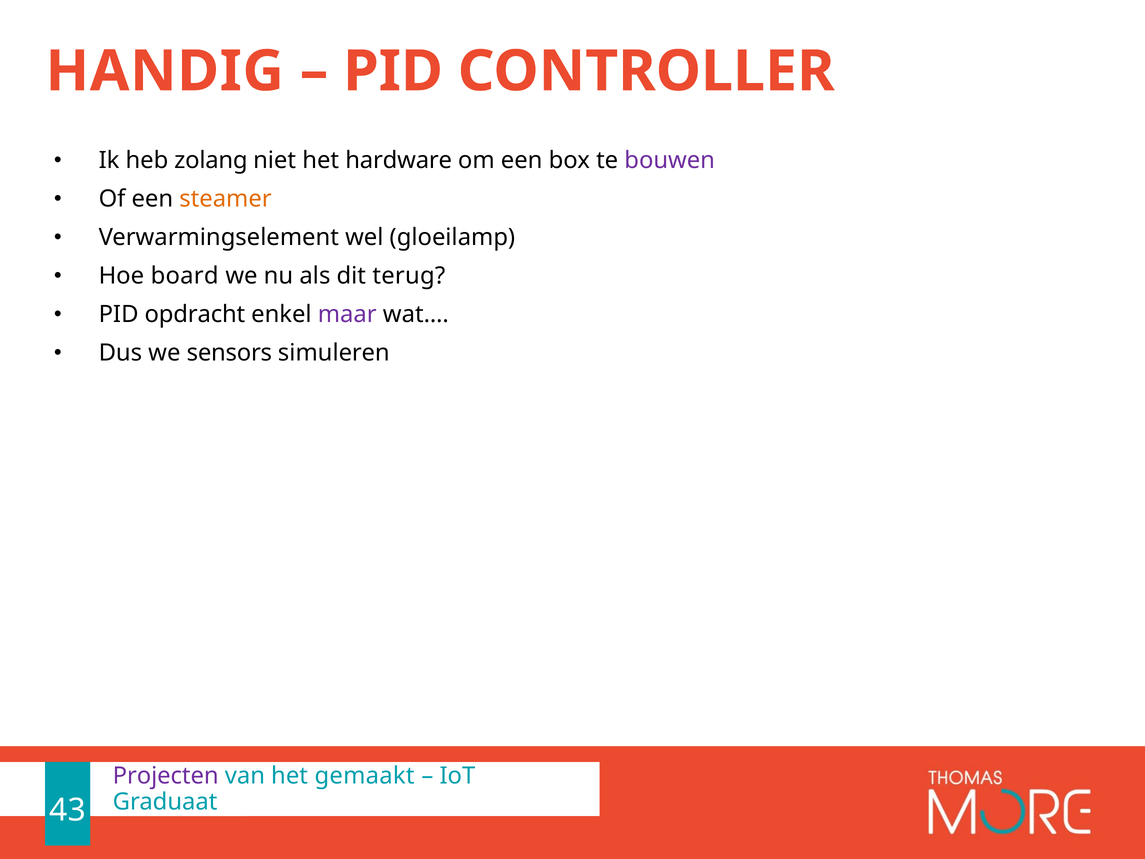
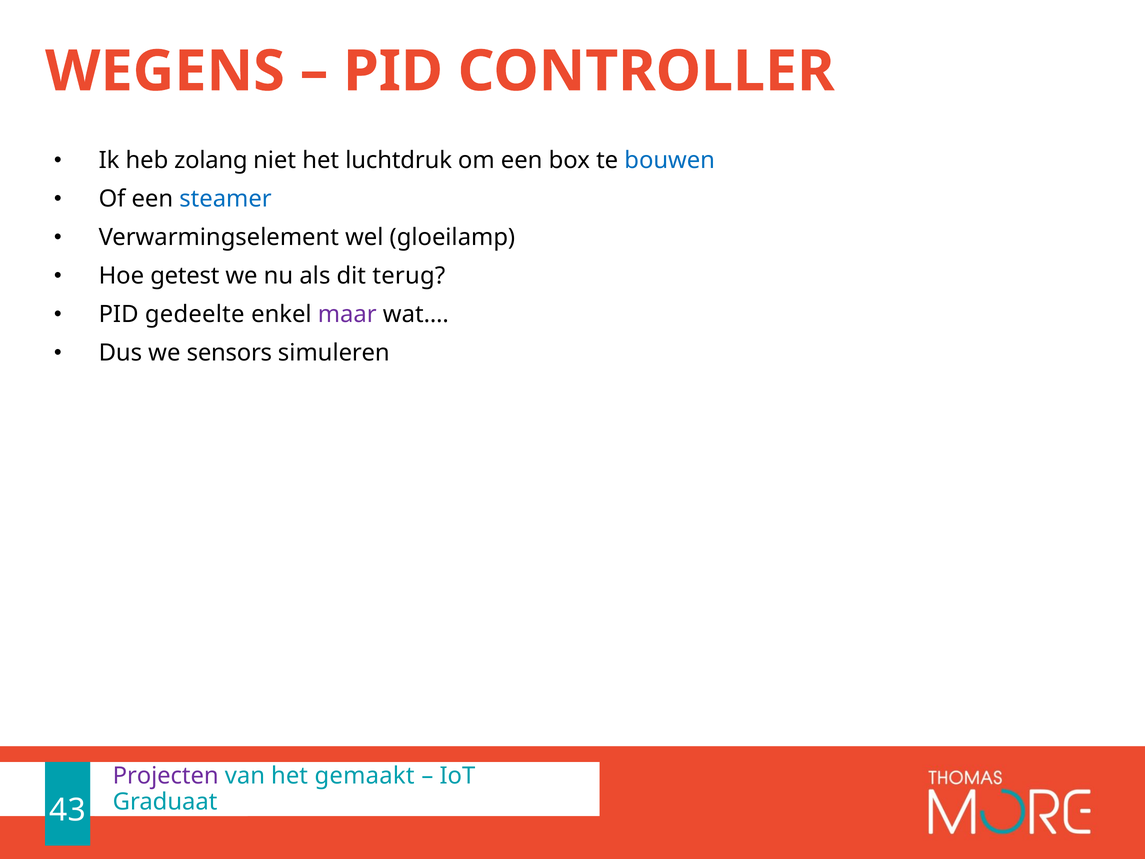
HANDIG: HANDIG -> WEGENS (165, 71)
hardware: hardware -> luchtdruk (399, 160)
bouwen colour: purple -> blue (670, 160)
steamer colour: orange -> blue (225, 199)
board: board -> getest (185, 276)
opdracht: opdracht -> gedeelte (195, 314)
